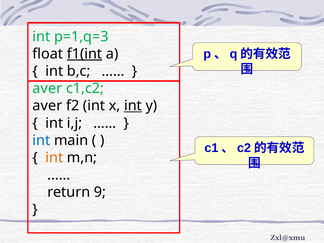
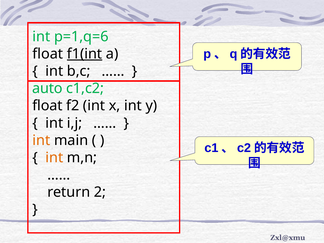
p=1,q=3: p=1,q=3 -> p=1,q=6 (81, 37)
aver: aver -> auto (47, 88)
aver: aver -> float (47, 106)
int underline: present -> none (133, 106)
int colour: blue -> orange (41, 140)
9: 9 -> 2 (100, 192)
